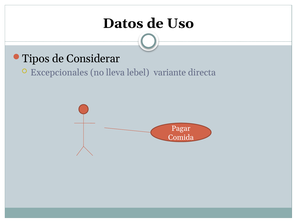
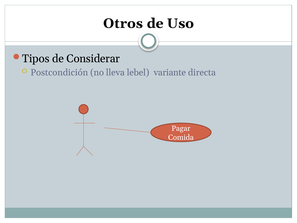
Datos: Datos -> Otros (123, 23)
Excepcionales: Excepcionales -> Postcondición (59, 72)
